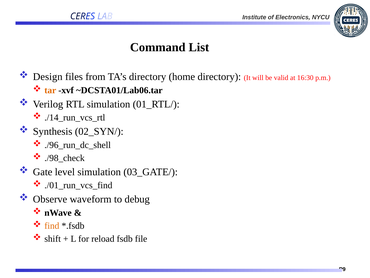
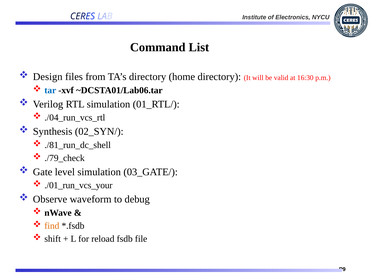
tar colour: orange -> blue (50, 90)
./14_run_vcs_rtl: ./14_run_vcs_rtl -> ./04_run_vcs_rtl (75, 117)
./96_run_dc_shell: ./96_run_dc_shell -> ./81_run_dc_shell (78, 145)
./98_check: ./98_check -> ./79_check (65, 158)
./01_run_vcs_find: ./01_run_vcs_find -> ./01_run_vcs_your (78, 185)
